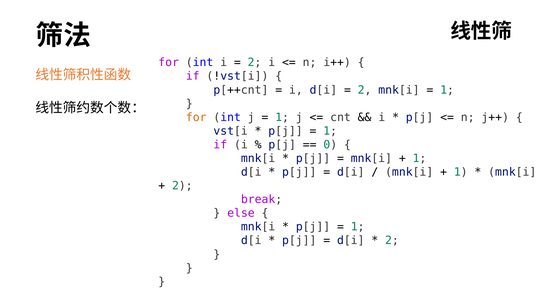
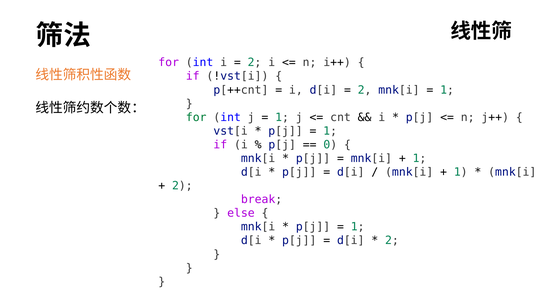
for colour: orange -> green (196, 117)
